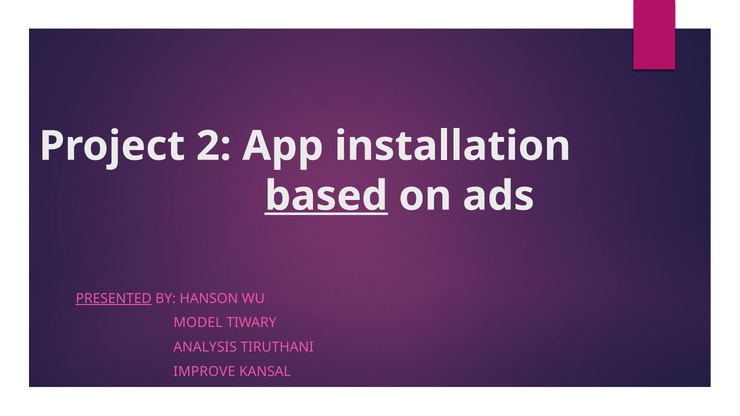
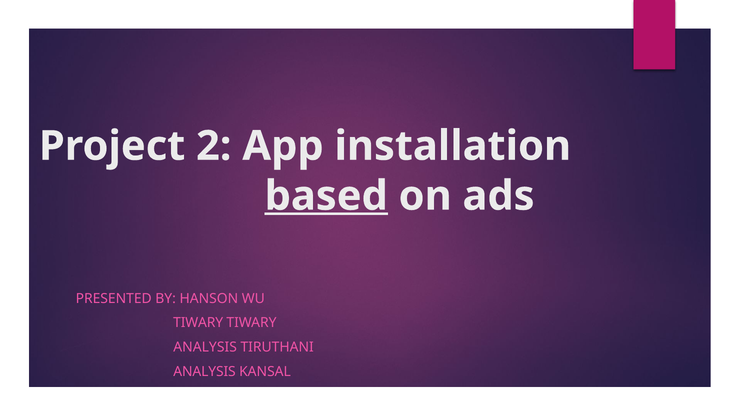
PRESENTED underline: present -> none (114, 299)
MODEL: MODEL -> TIWARY (198, 323)
IMPROVE: IMPROVE -> ANALYSIS (204, 372)
